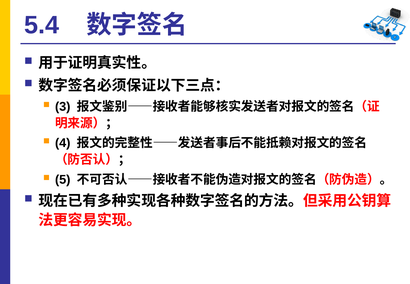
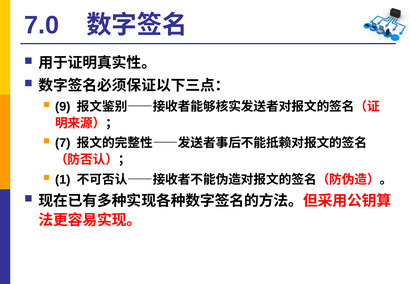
5.4: 5.4 -> 7.0 (42, 25)
3: 3 -> 9 (63, 107)
4: 4 -> 7 (63, 143)
5: 5 -> 1 (63, 179)
